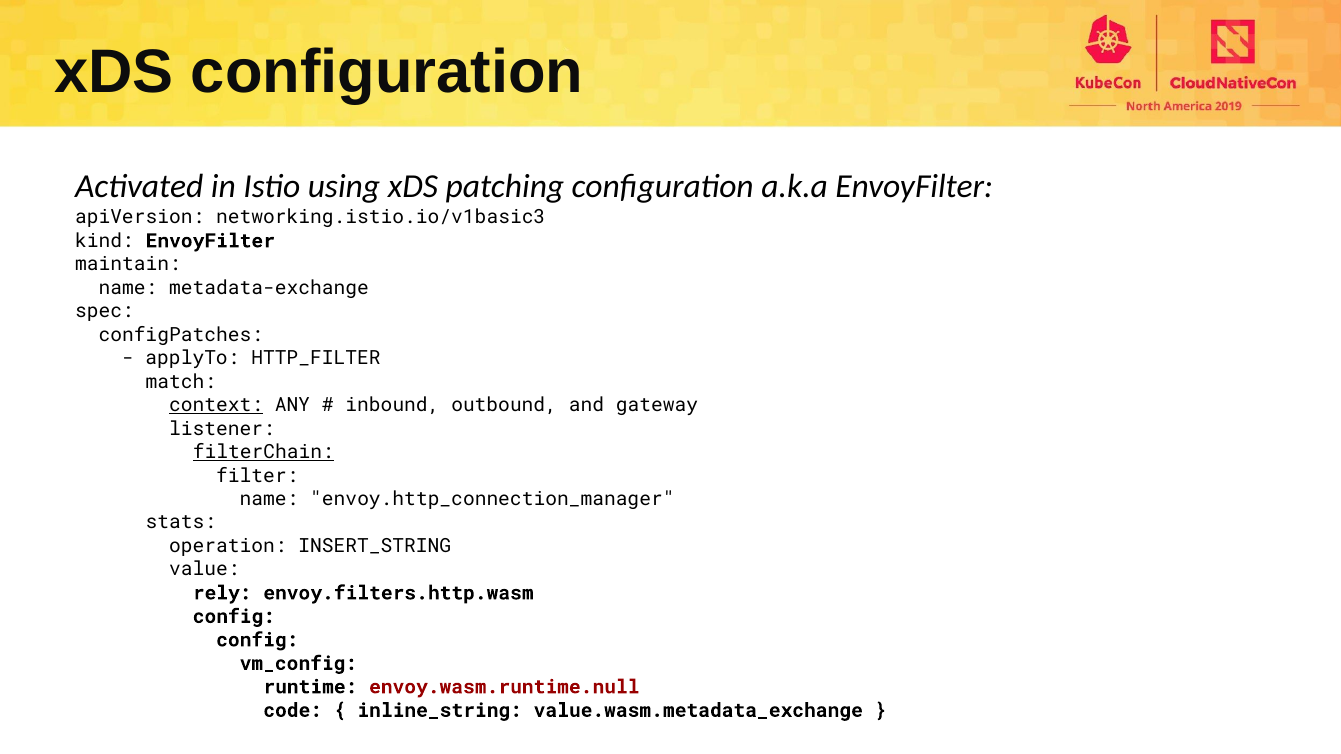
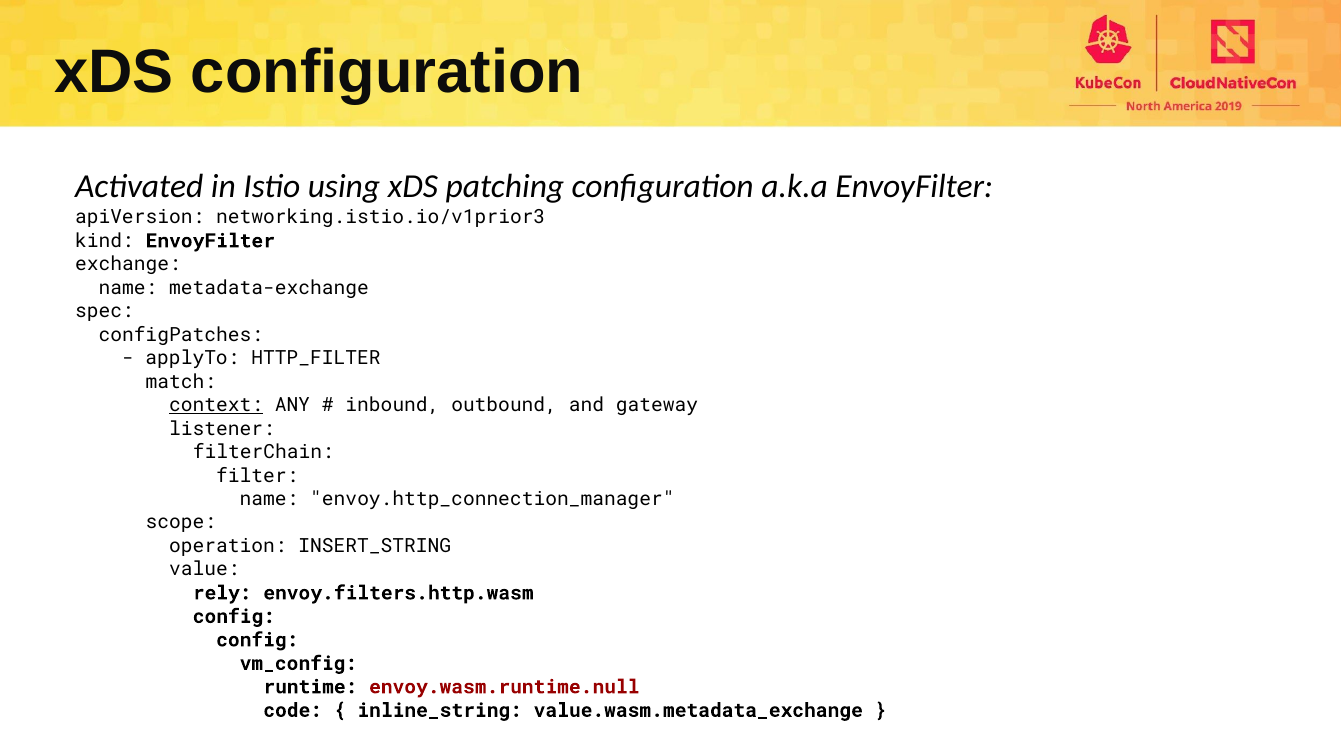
networking.istio.io/v1basic3: networking.istio.io/v1basic3 -> networking.istio.io/v1prior3 (381, 218)
maintain: maintain -> exchange (128, 264)
filterChain underline: present -> none (263, 452)
stats: stats -> scope (181, 523)
